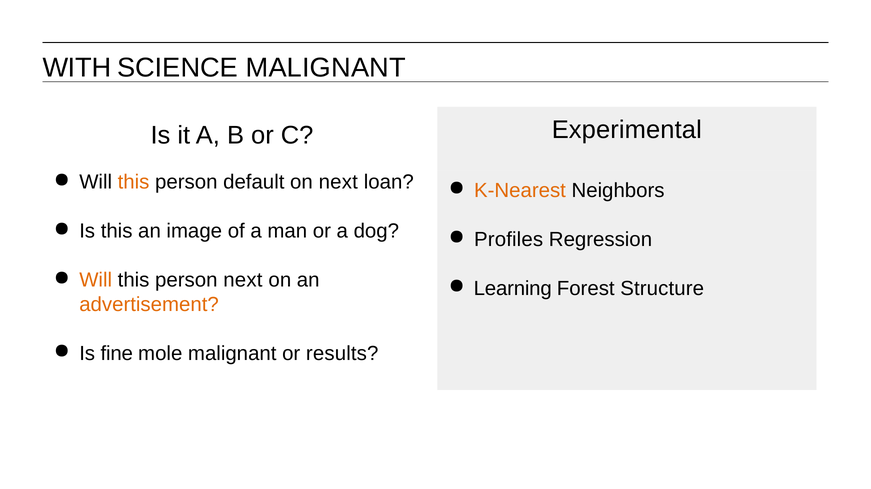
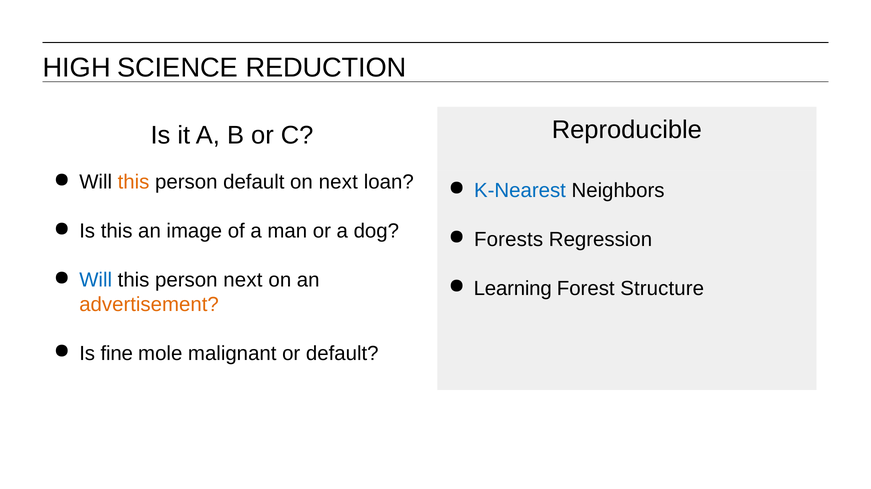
WITH: WITH -> HIGH (77, 68)
SCIENCE MALIGNANT: MALIGNANT -> REDUCTION (326, 68)
Experimental: Experimental -> Reproducible (627, 130)
K-Nearest colour: orange -> blue (520, 190)
Profiles: Profiles -> Forests (509, 239)
Will colour: orange -> blue (96, 280)
or results: results -> default (342, 354)
